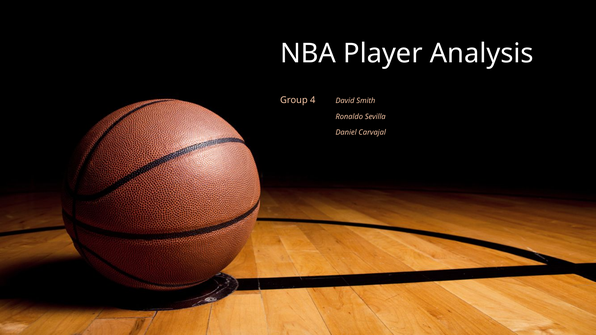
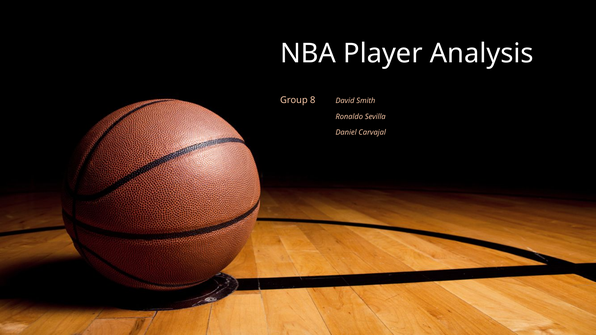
4: 4 -> 8 (313, 100)
